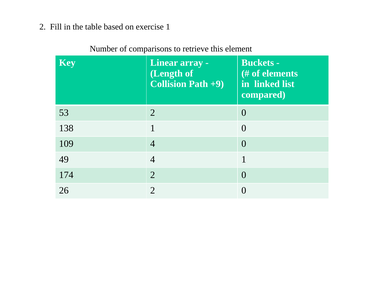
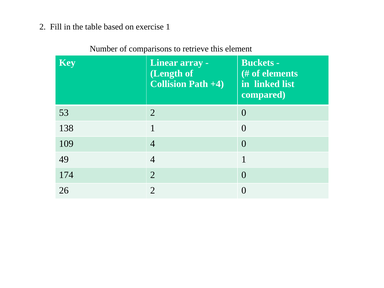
+9: +9 -> +4 (217, 84)
